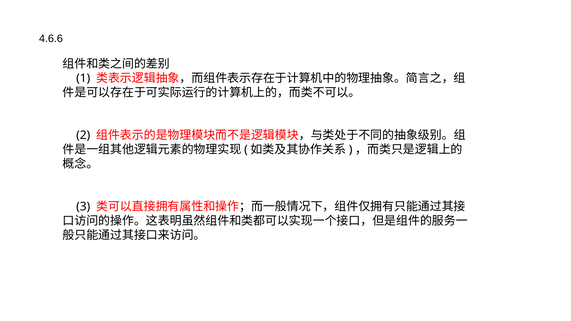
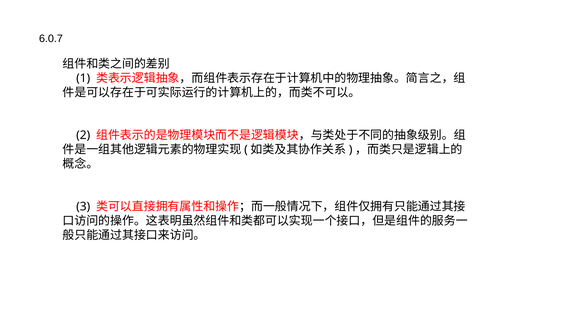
4.6.6: 4.6.6 -> 6.0.7 (51, 39)
